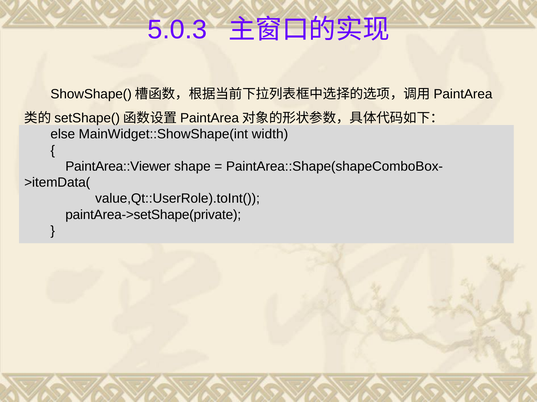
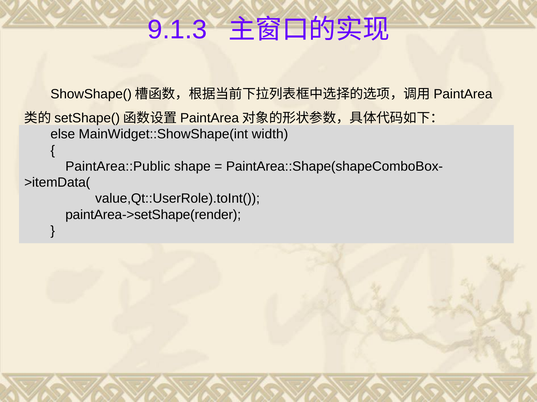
5.0.3: 5.0.3 -> 9.1.3 (177, 30)
PaintArea::Viewer: PaintArea::Viewer -> PaintArea::Public (118, 167)
paintArea->setShape(private: paintArea->setShape(private -> paintArea->setShape(render (153, 215)
